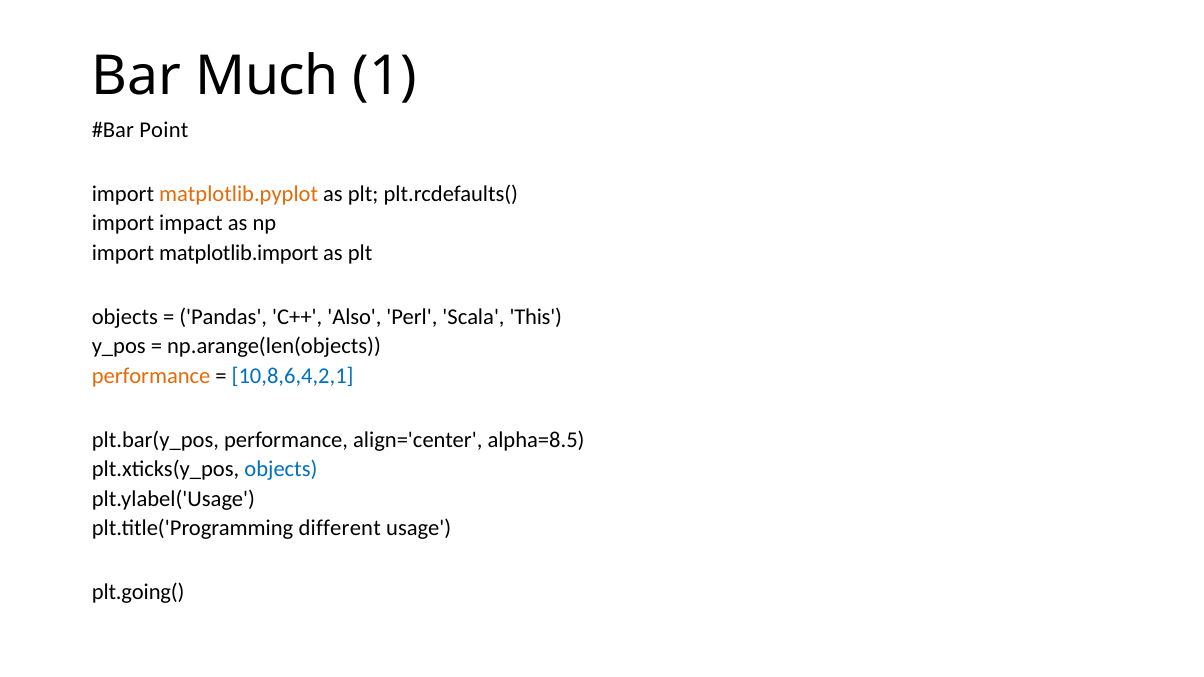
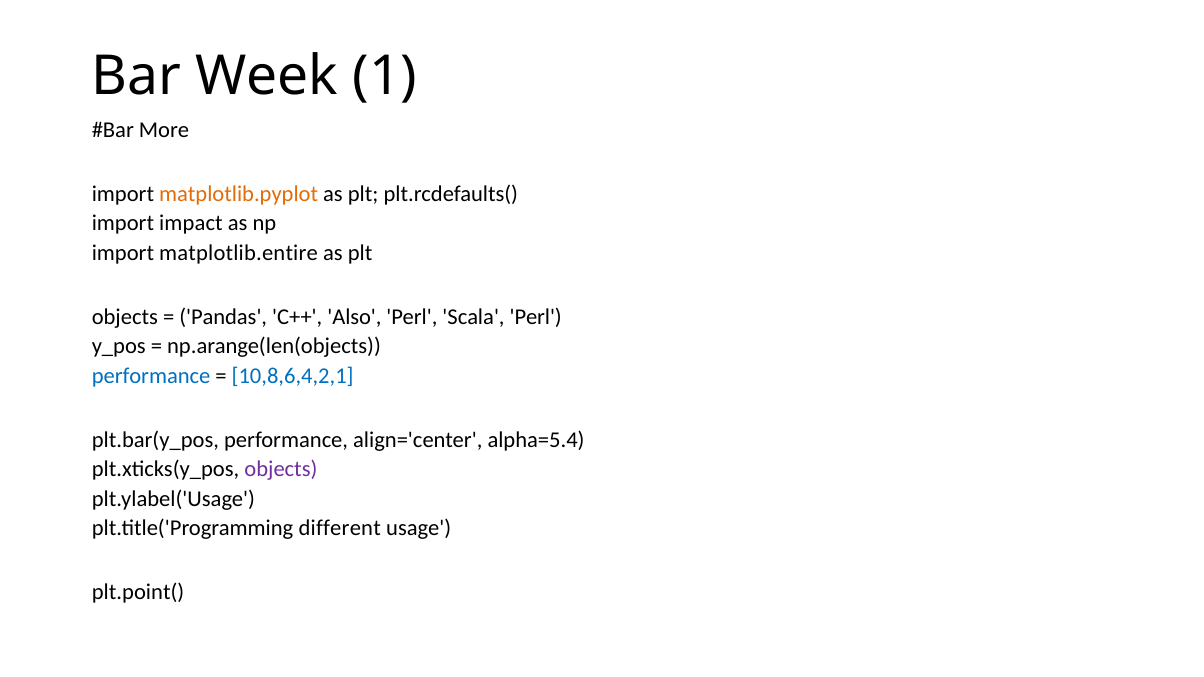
Much: Much -> Week (267, 76)
Point: Point -> More (164, 130)
matplotlib.import: matplotlib.import -> matplotlib.entire (239, 253)
Scala This: This -> Perl (536, 317)
performance colour: orange -> blue (151, 376)
alpha=8.5: alpha=8.5 -> alpha=5.4 (536, 440)
objects colour: blue -> purple (281, 470)
plt.going(: plt.going( -> plt.point( (138, 593)
